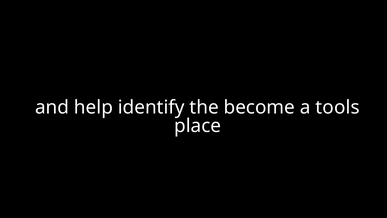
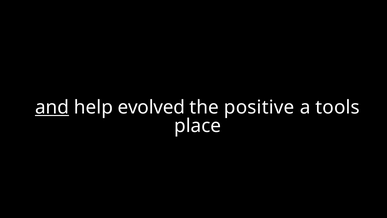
and underline: none -> present (52, 107)
identify: identify -> evolved (151, 107)
become: become -> positive (259, 107)
